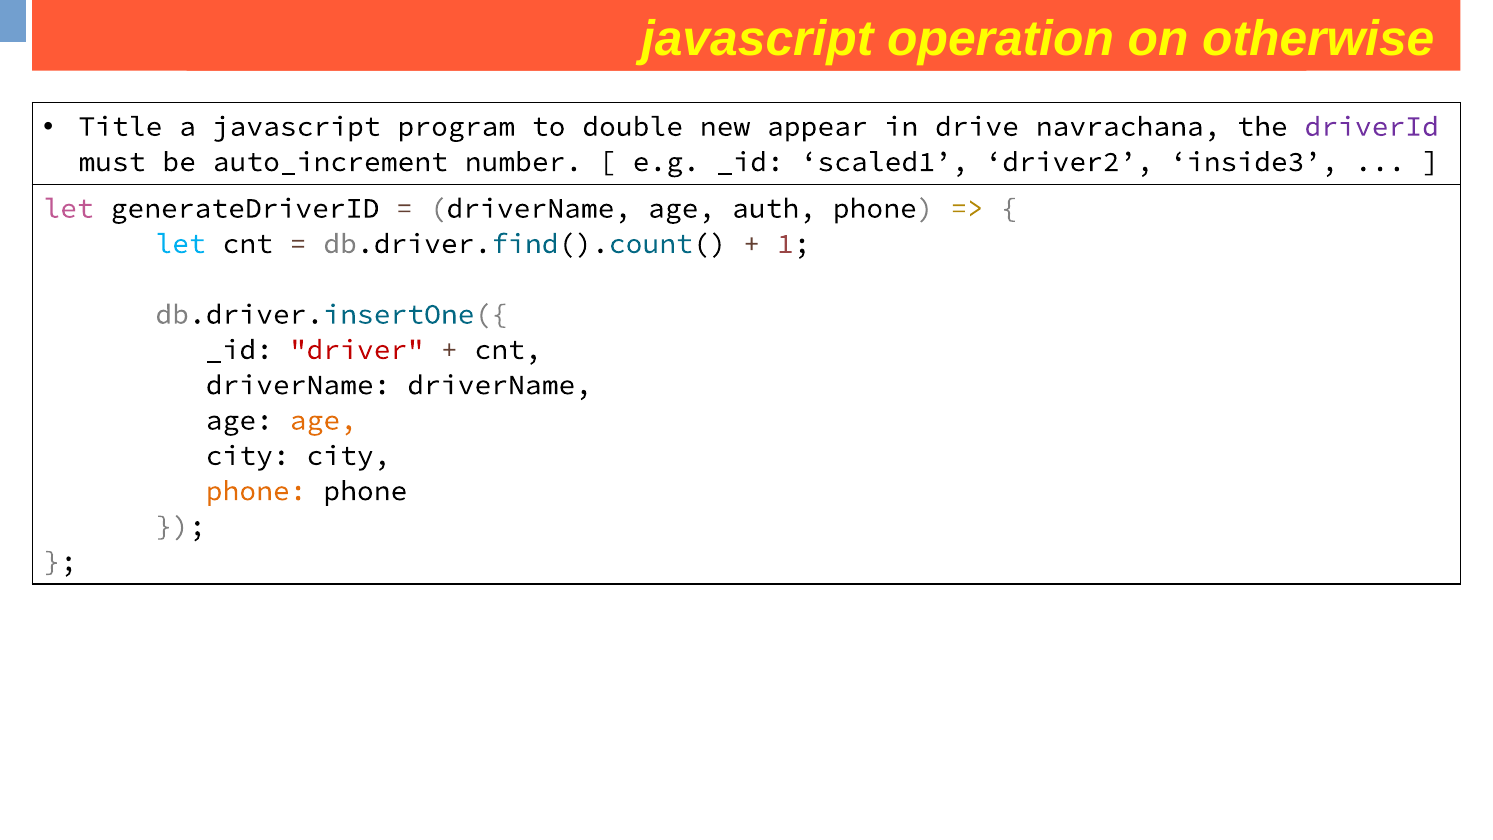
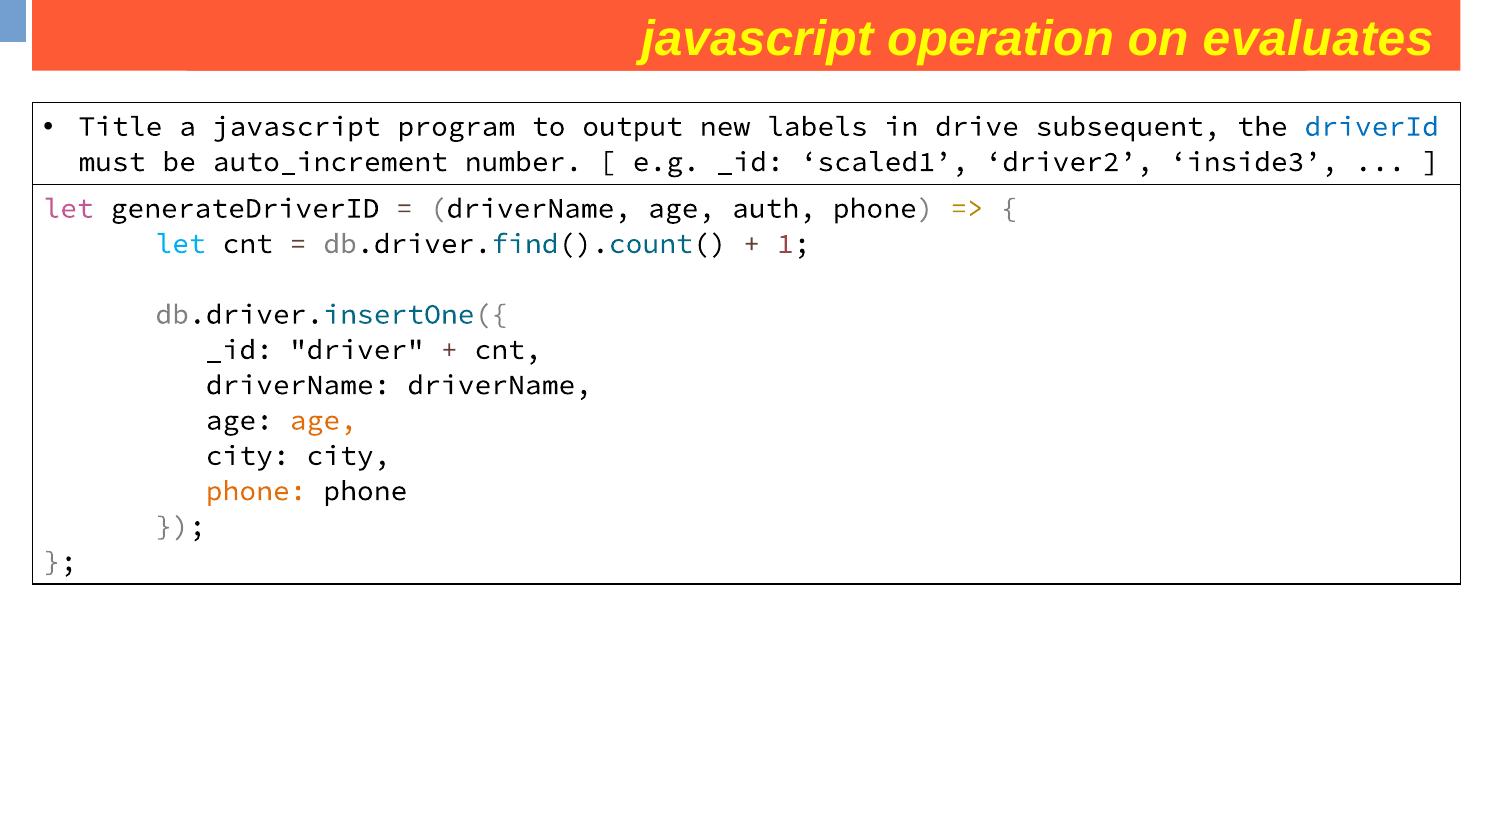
otherwise: otherwise -> evaluates (1318, 39)
double: double -> output (633, 126)
appear: appear -> labels (817, 126)
navrachana: navrachana -> subsequent (1128, 126)
driverId colour: purple -> blue (1372, 126)
driver colour: red -> black (357, 350)
